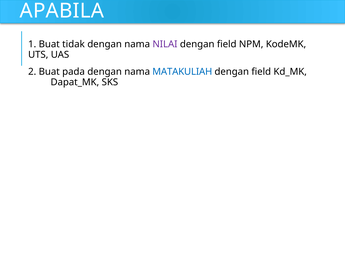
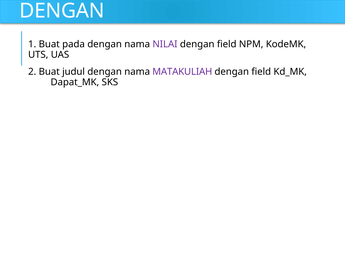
APABILA: APABILA -> DENGAN (62, 11)
tidak: tidak -> pada (74, 44)
pada: pada -> judul (74, 72)
MATAKULIAH colour: blue -> purple (182, 72)
